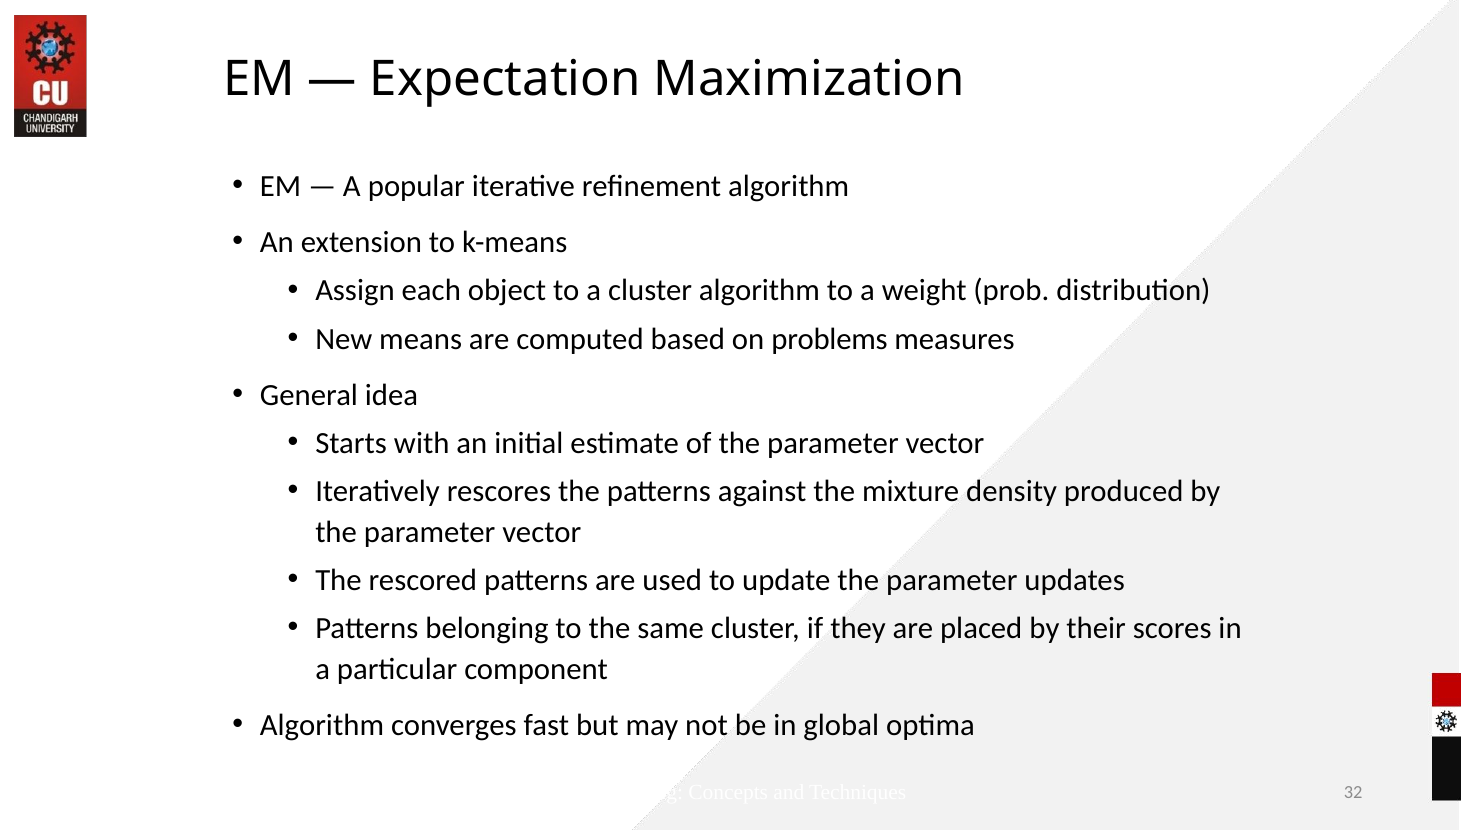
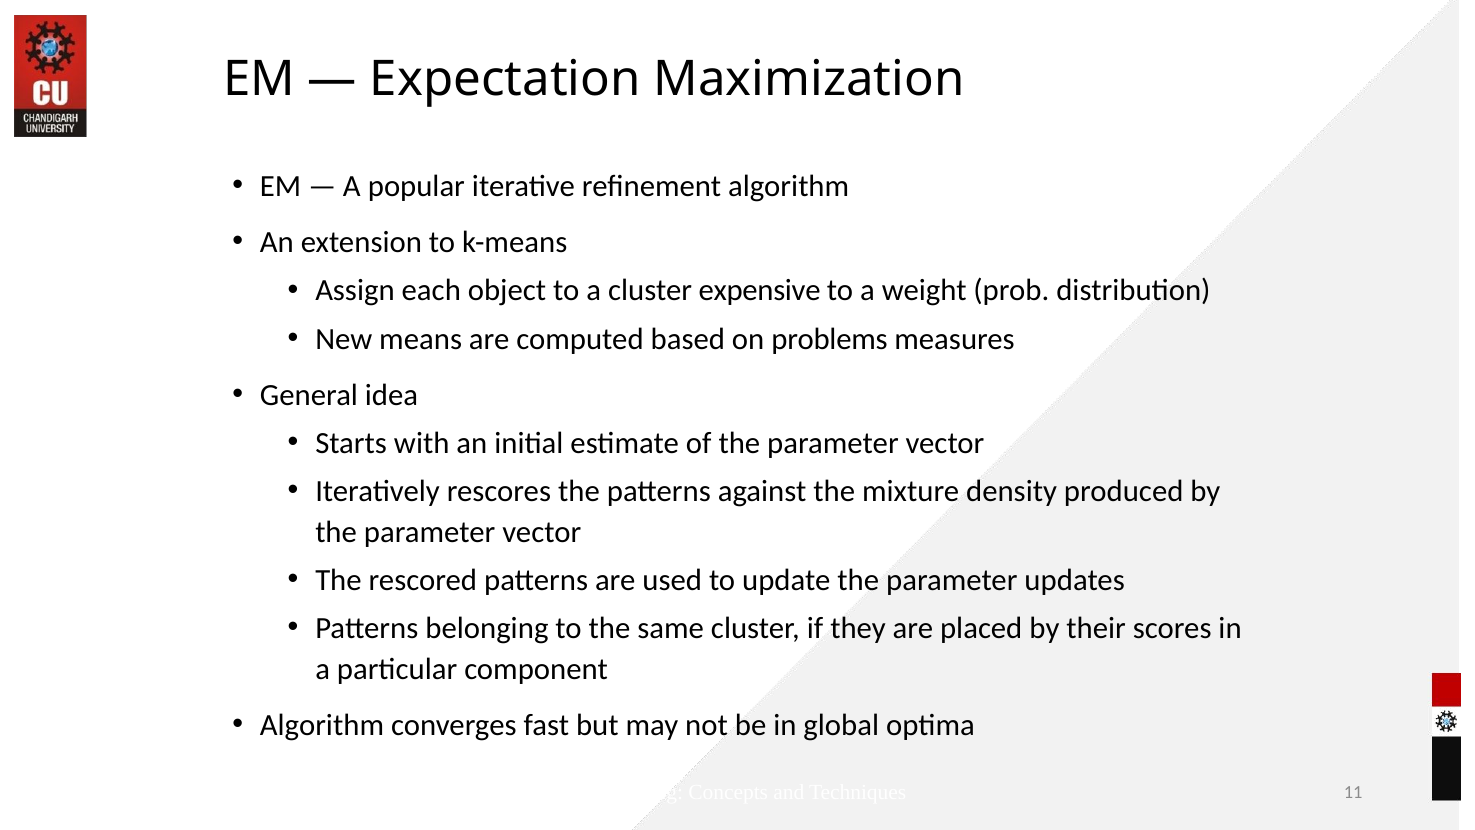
cluster algorithm: algorithm -> expensive (760, 291)
32: 32 -> 11 (1353, 792)
